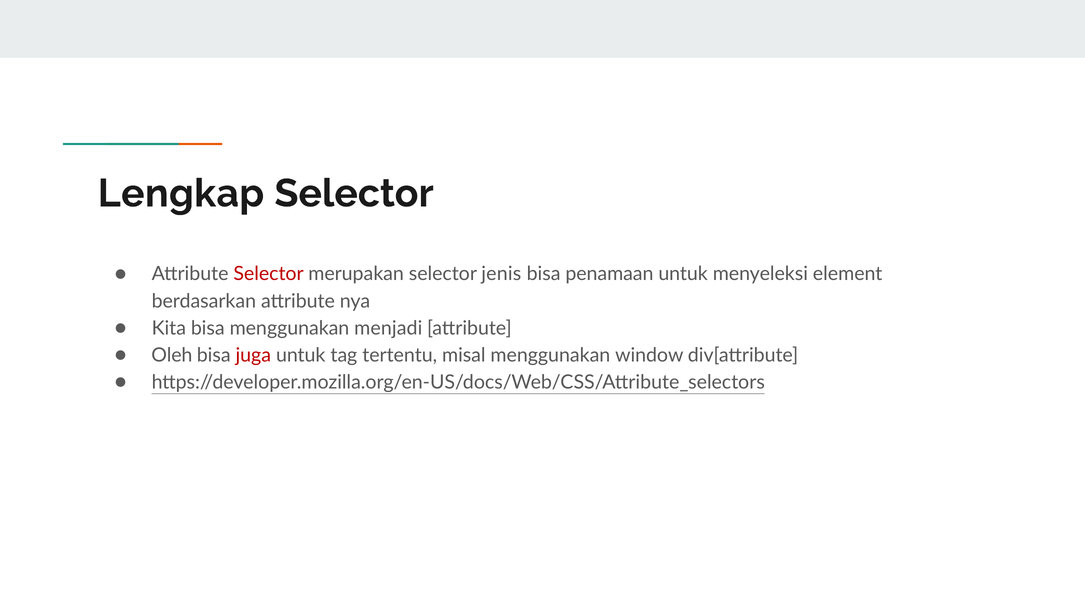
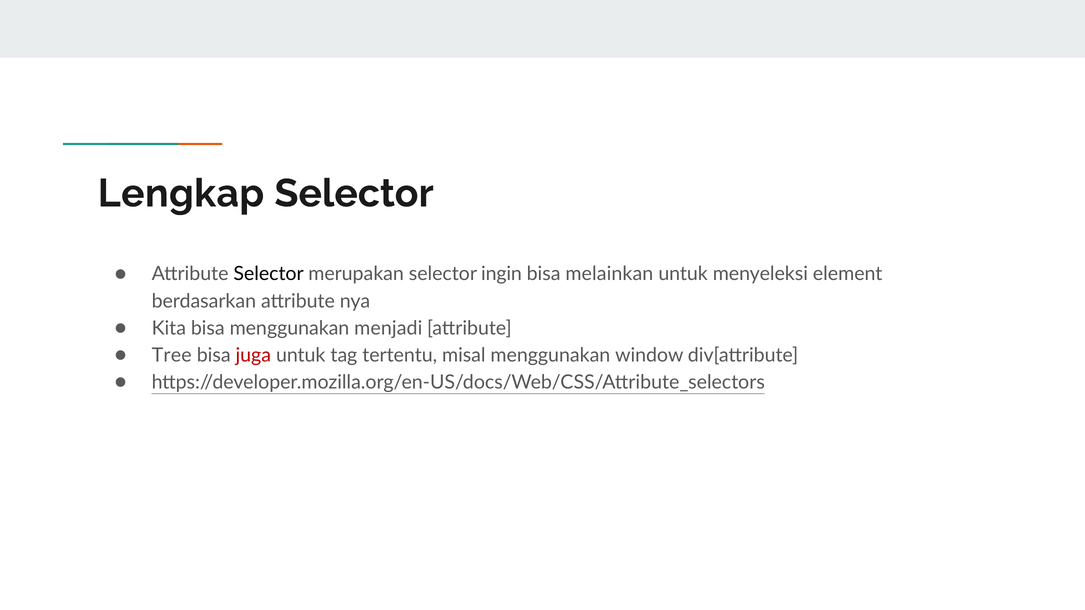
Selector colour: red -> black (269, 274)
jenis: jenis -> ingin (502, 274)
penamaan: penamaan -> melainkan (609, 274)
Oleh: Oleh -> Tree (172, 355)
